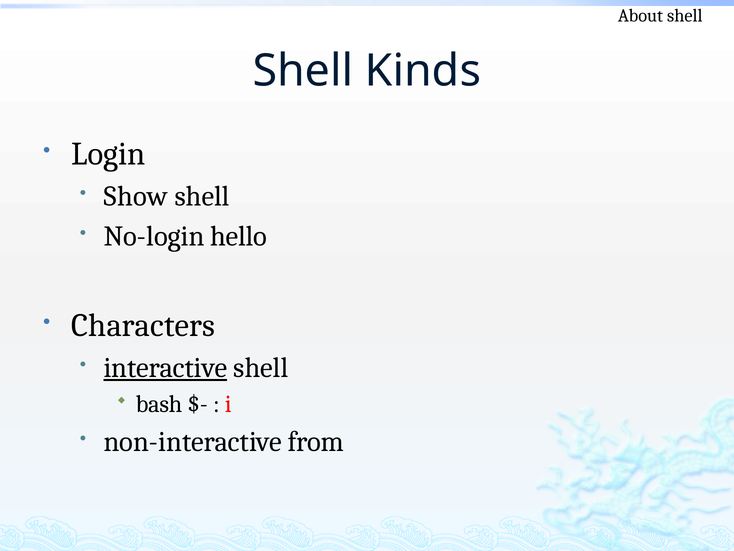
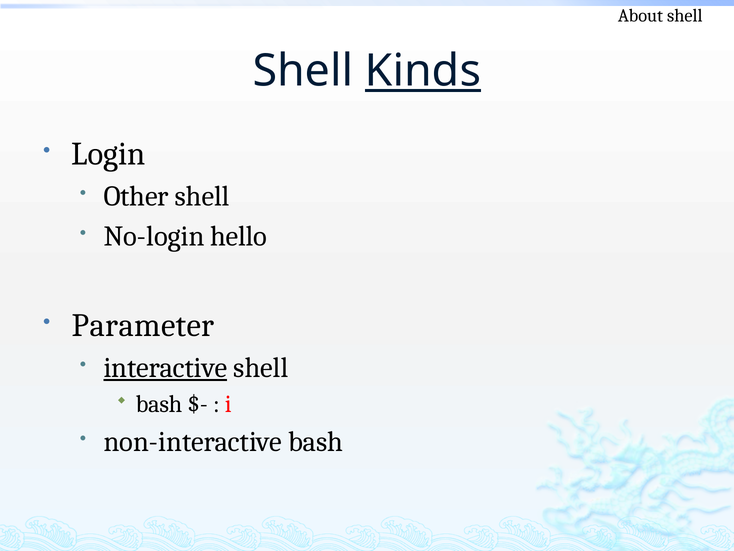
Kinds underline: none -> present (423, 71)
Show: Show -> Other (136, 196)
Characters: Characters -> Parameter (143, 325)
non-interactive from: from -> bash (316, 441)
